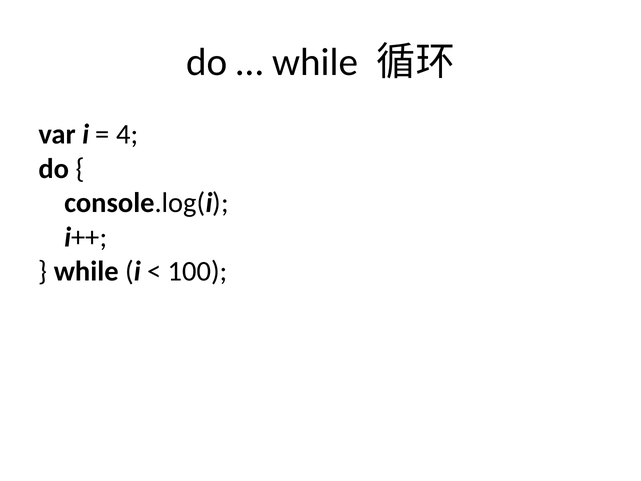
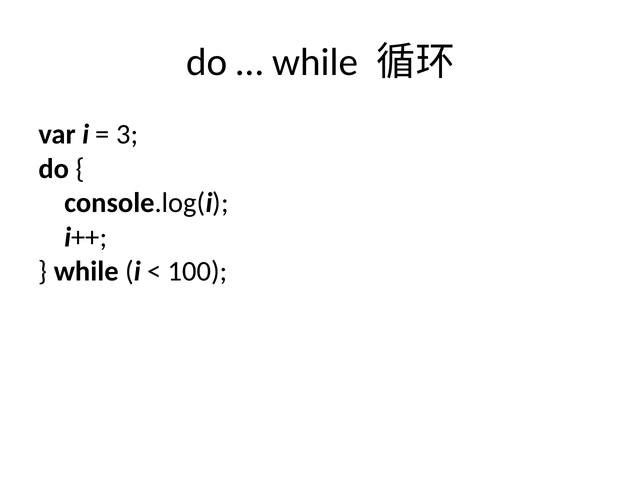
4: 4 -> 3 (127, 134)
